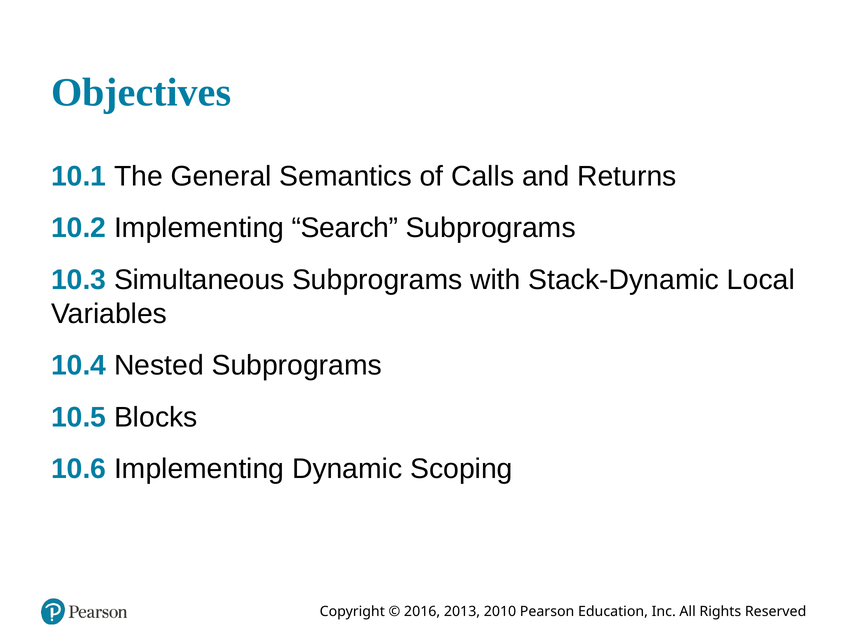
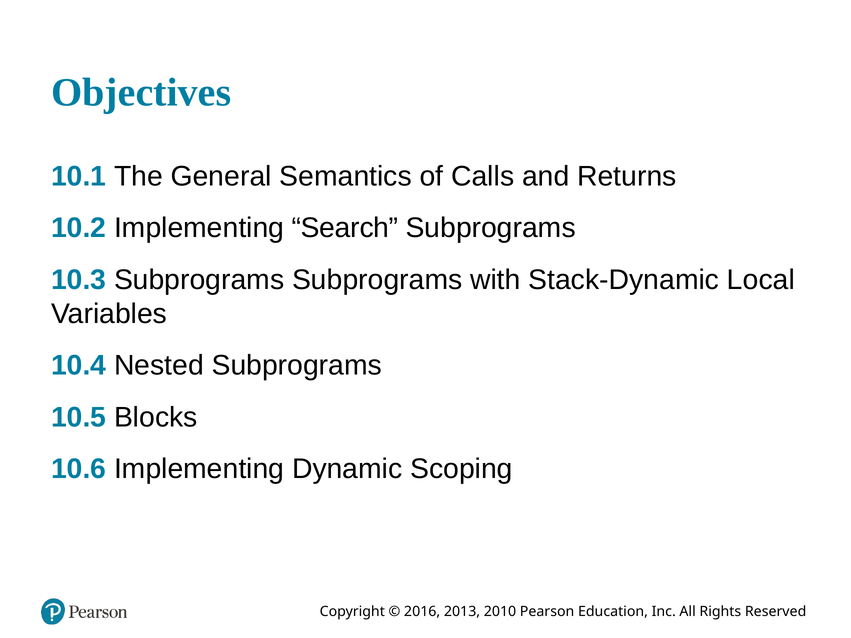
10.3 Simultaneous: Simultaneous -> Subprograms (199, 280)
